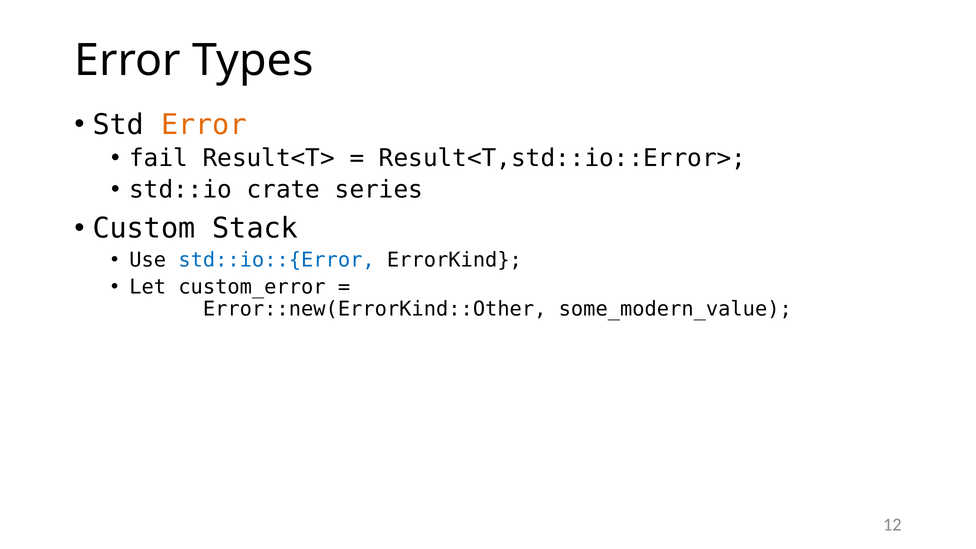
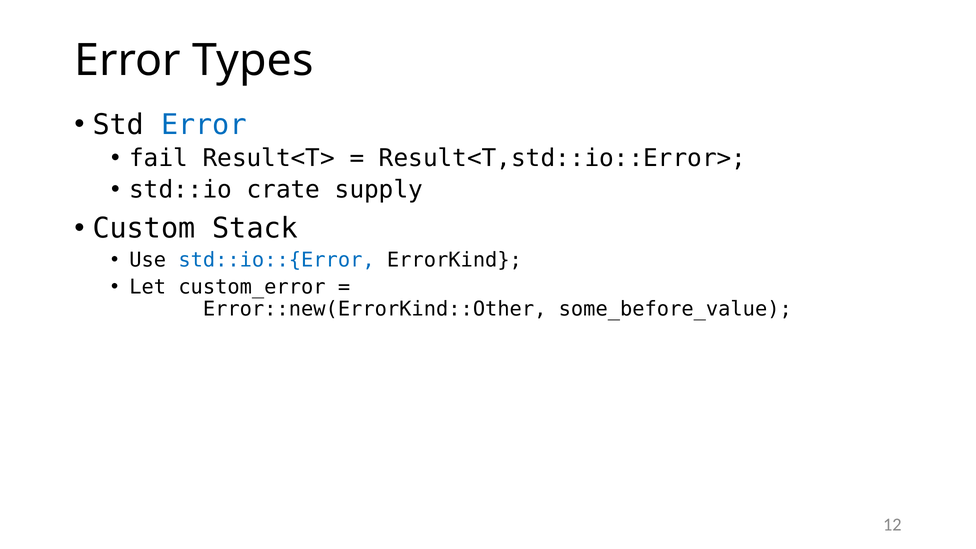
Error colour: orange -> blue (204, 125)
series: series -> supply (379, 190)
some_modern_value: some_modern_value -> some_before_value (675, 309)
